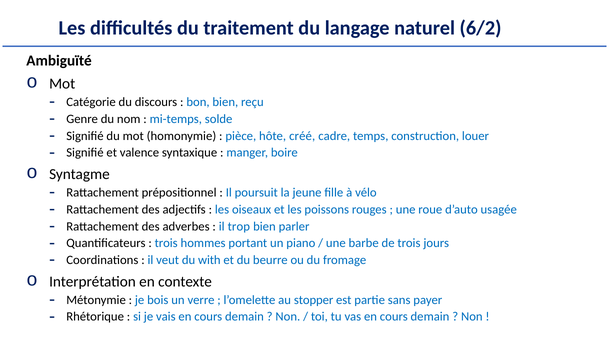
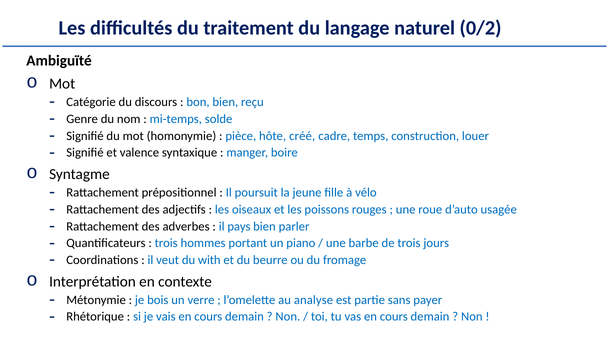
6/2: 6/2 -> 0/2 (481, 28)
trop: trop -> pays (239, 226)
stopper: stopper -> analyse (314, 299)
